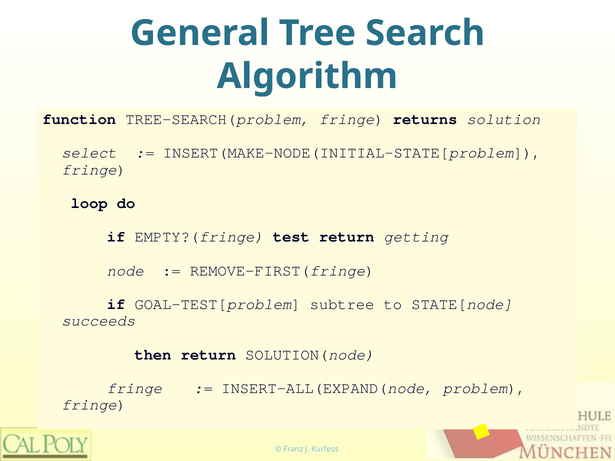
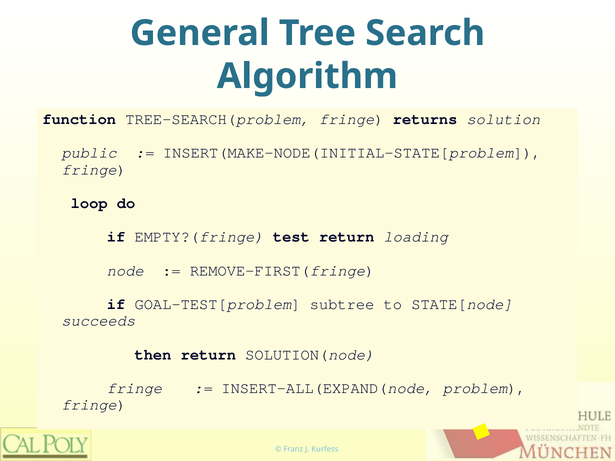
select: select -> public (89, 153)
getting: getting -> loading (416, 237)
